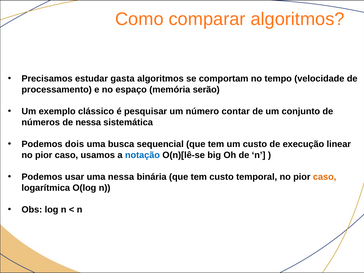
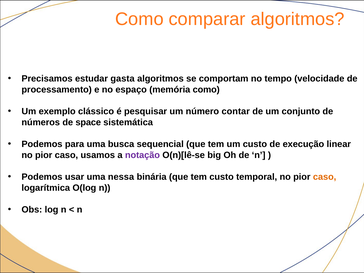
memória serão: serão -> como (206, 90)
de nessa: nessa -> space (88, 122)
dois: dois -> para (75, 144)
notação colour: blue -> purple (142, 155)
